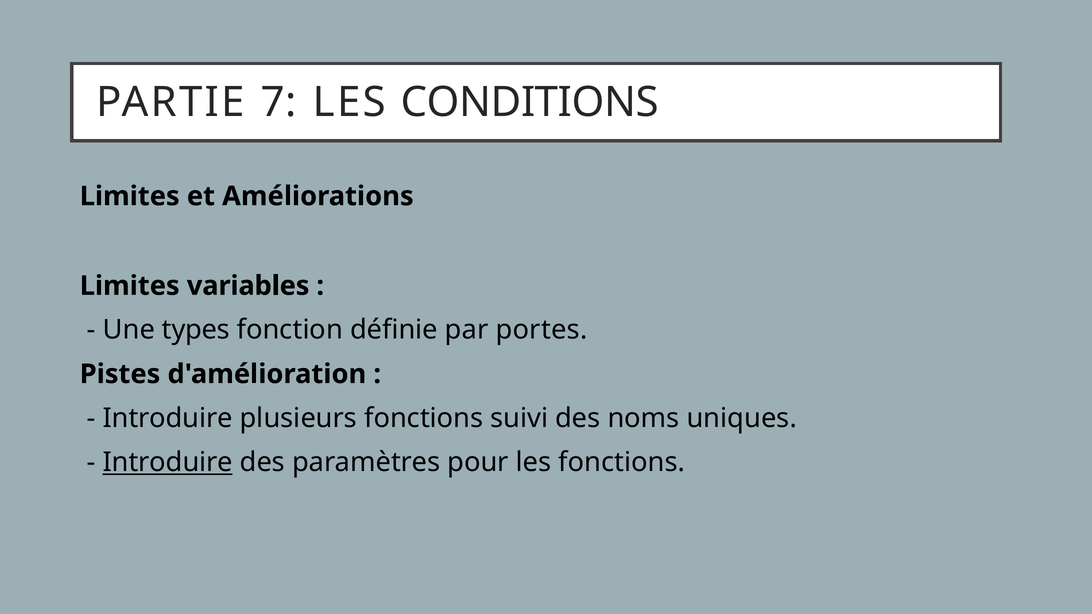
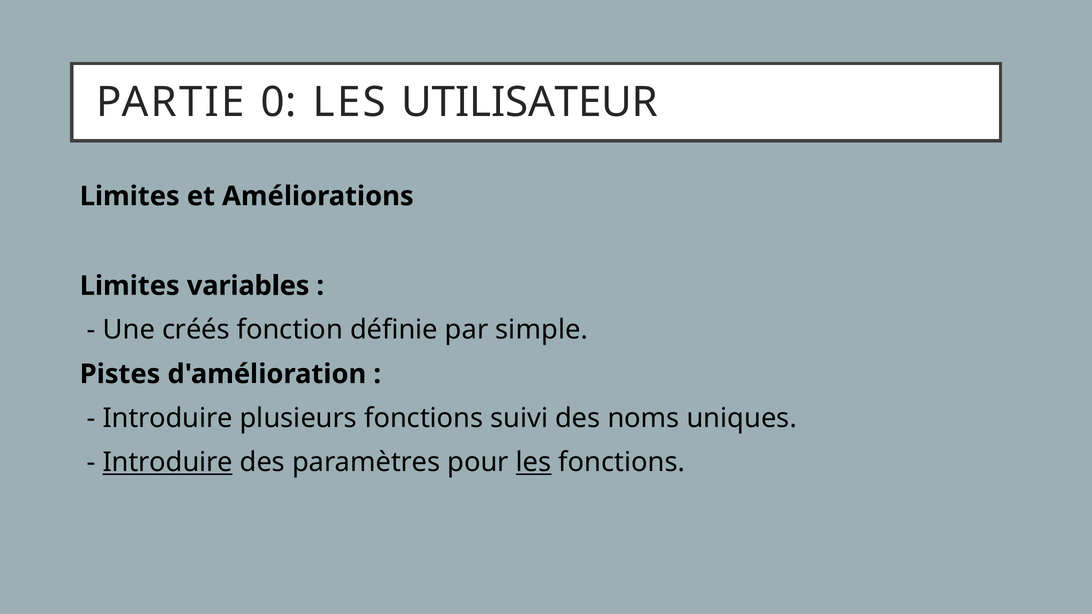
7: 7 -> 0 (279, 102)
CONDITIONS: CONDITIONS -> UTILISATEUR (530, 102)
types: types -> créés (196, 330)
portes: portes -> simple (542, 330)
les underline: none -> present (534, 463)
